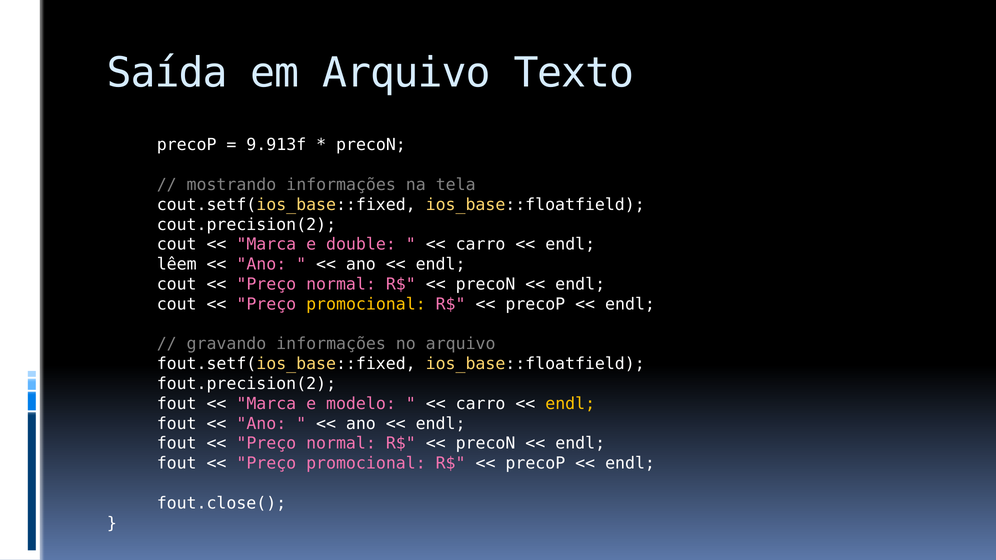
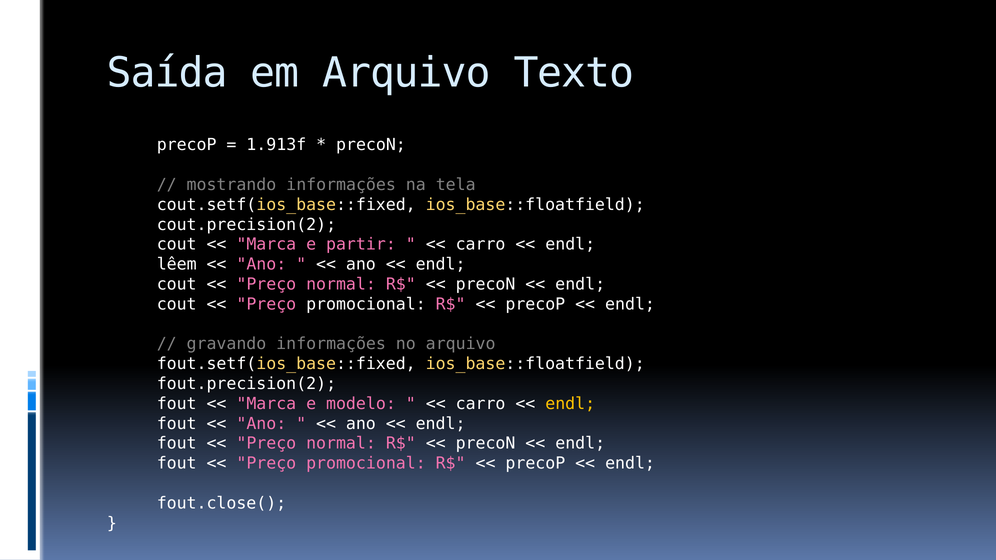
9.913f: 9.913f -> 1.913f (276, 145)
double: double -> partir (361, 245)
promocional colour: yellow -> white (366, 304)
